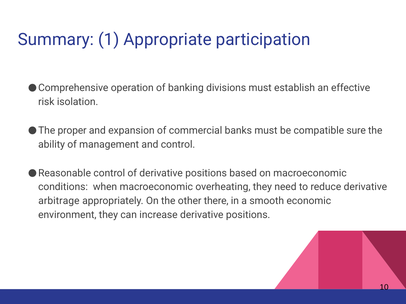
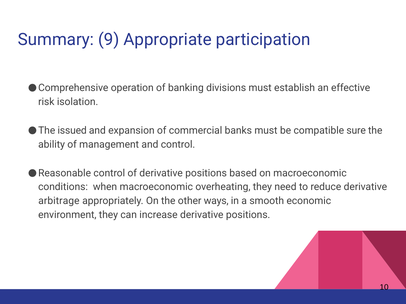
1: 1 -> 9 (109, 40)
proper: proper -> issued (72, 131)
there: there -> ways (216, 201)
